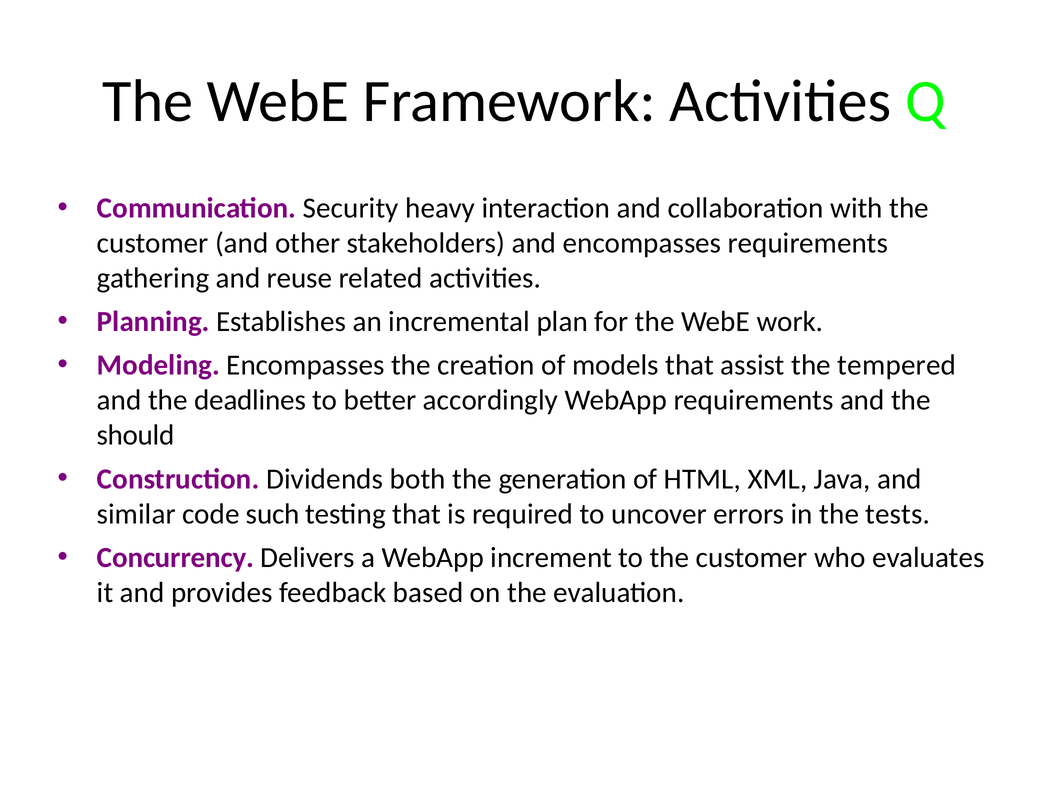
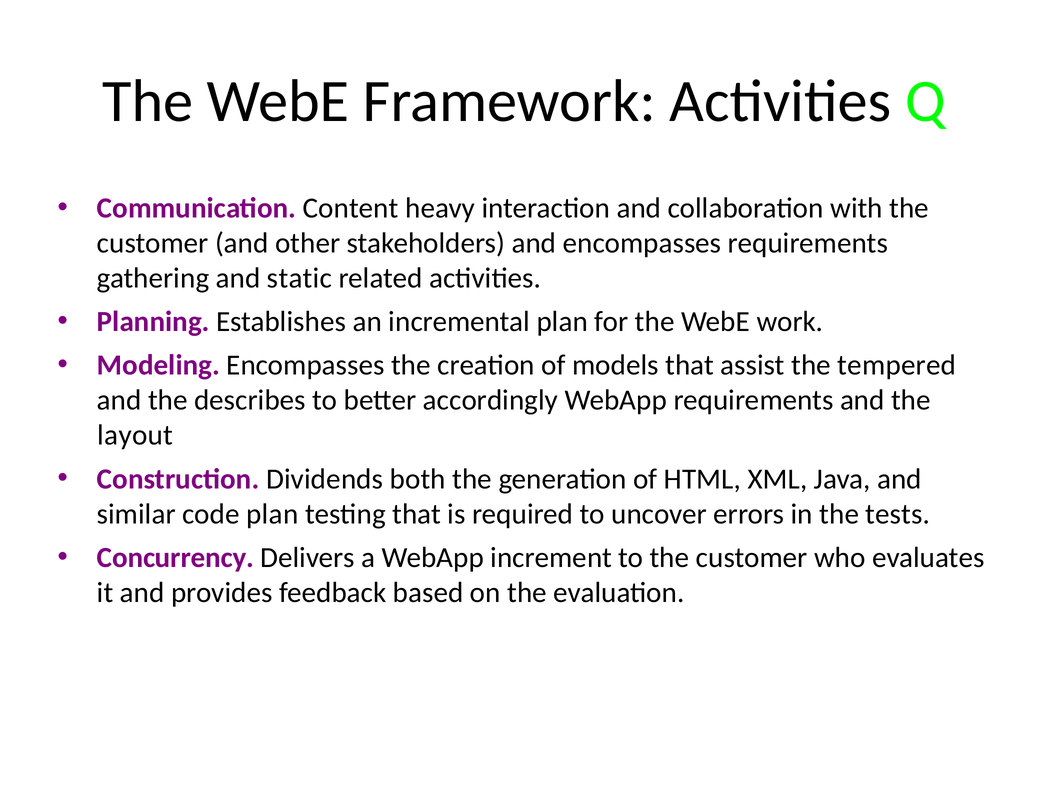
Security: Security -> Content (351, 208)
reuse: reuse -> static (299, 278)
deadlines: deadlines -> describes (250, 400)
should: should -> layout (135, 435)
code such: such -> plan (272, 514)
